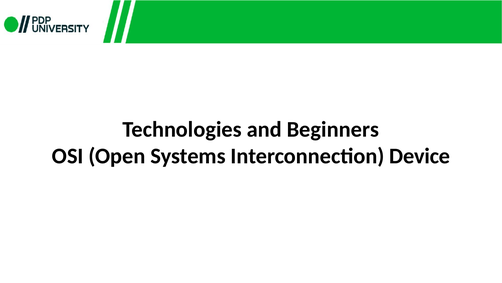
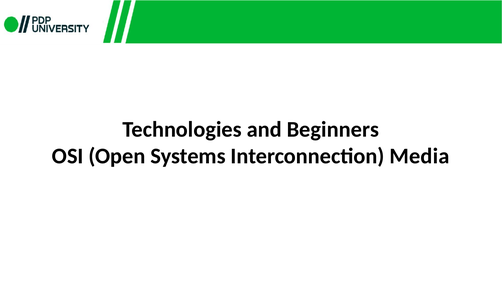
Device: Device -> Media (419, 156)
